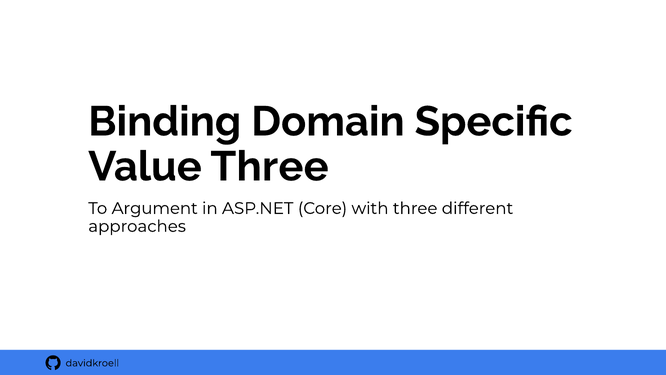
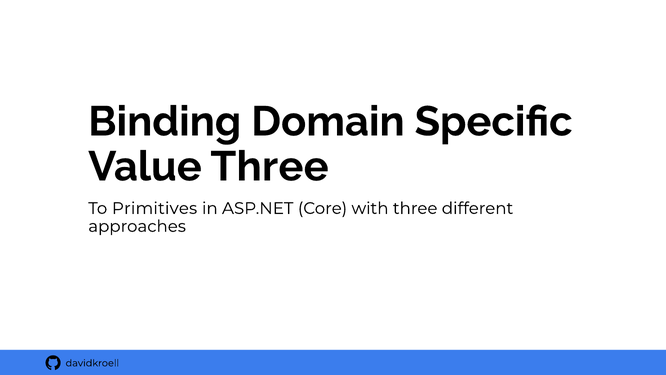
Argument: Argument -> Primitives (155, 208)
